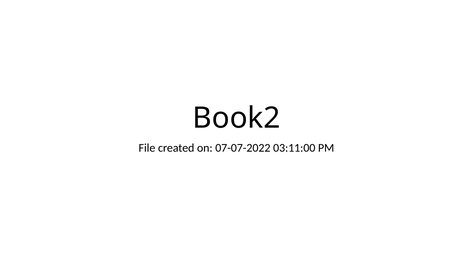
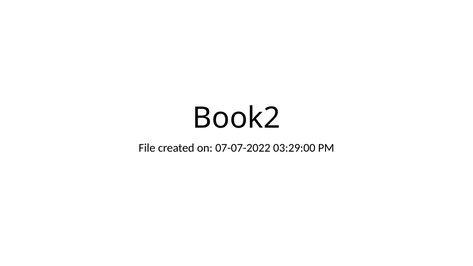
03:11:00: 03:11:00 -> 03:29:00 (294, 148)
